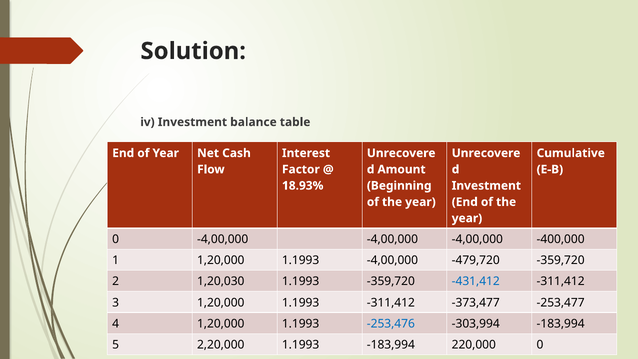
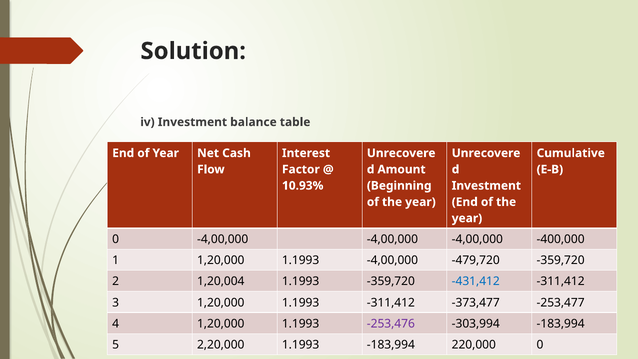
18.93%: 18.93% -> 10.93% (303, 186)
1,20,030: 1,20,030 -> 1,20,004 (221, 281)
-253,476 colour: blue -> purple (391, 324)
